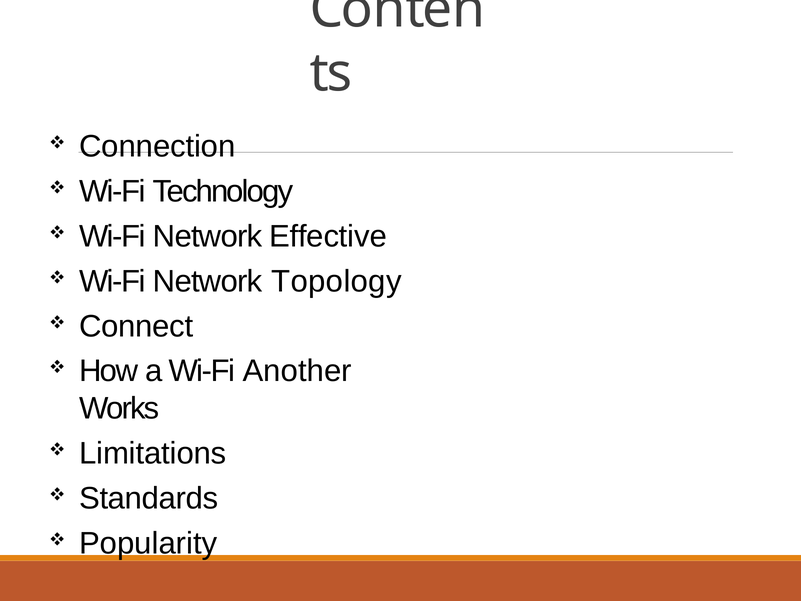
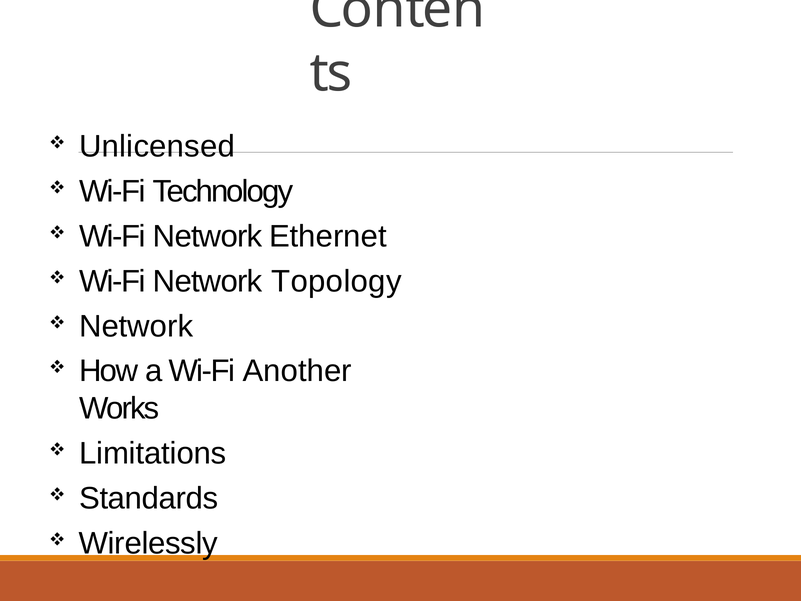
Connection: Connection -> Unlicensed (157, 147)
Effective: Effective -> Ethernet (328, 236)
Connect: Connect -> Network (136, 326)
Popularity: Popularity -> Wirelessly (148, 543)
